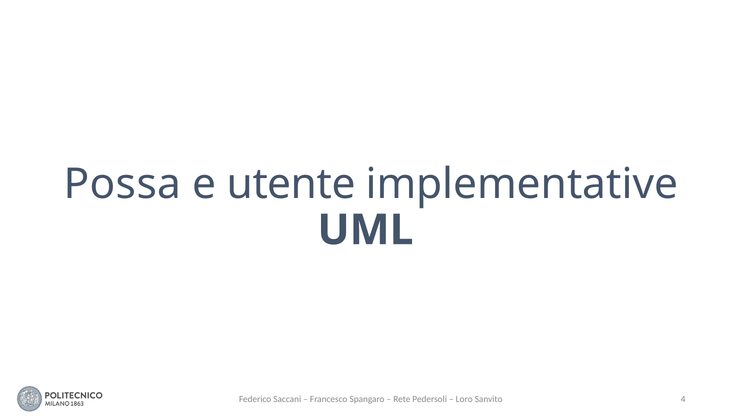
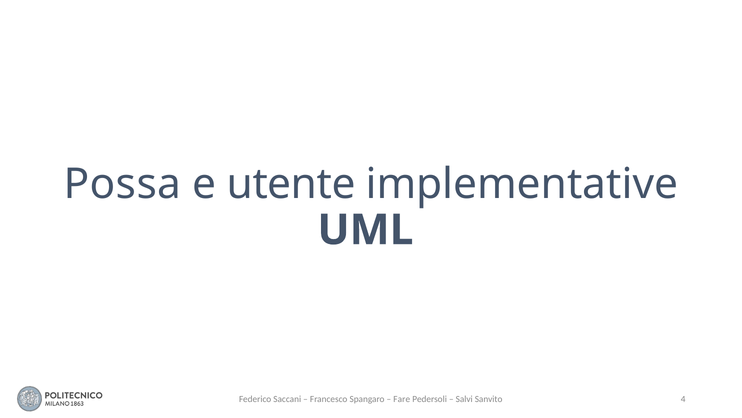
Rete: Rete -> Fare (402, 399)
Loro: Loro -> Salvi (464, 399)
